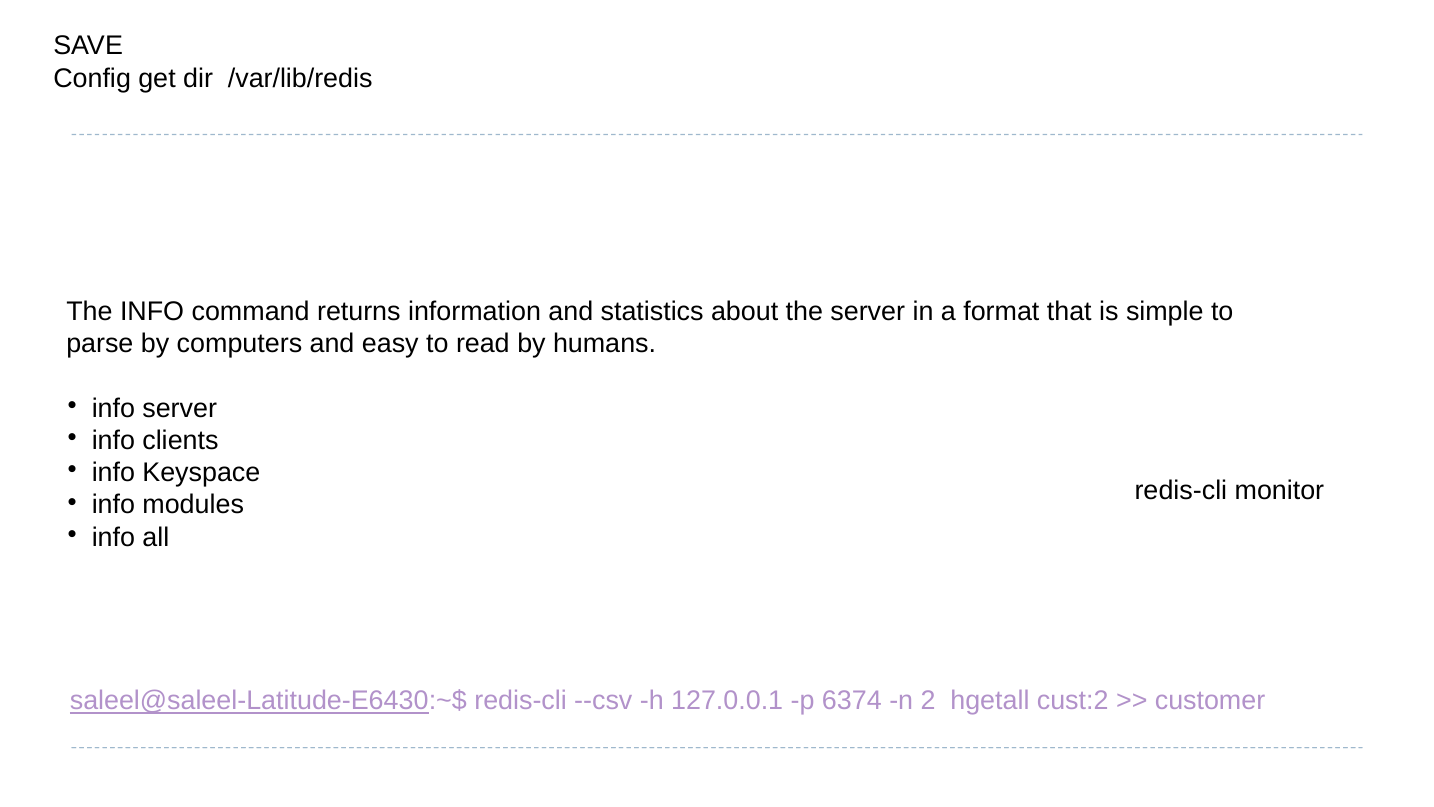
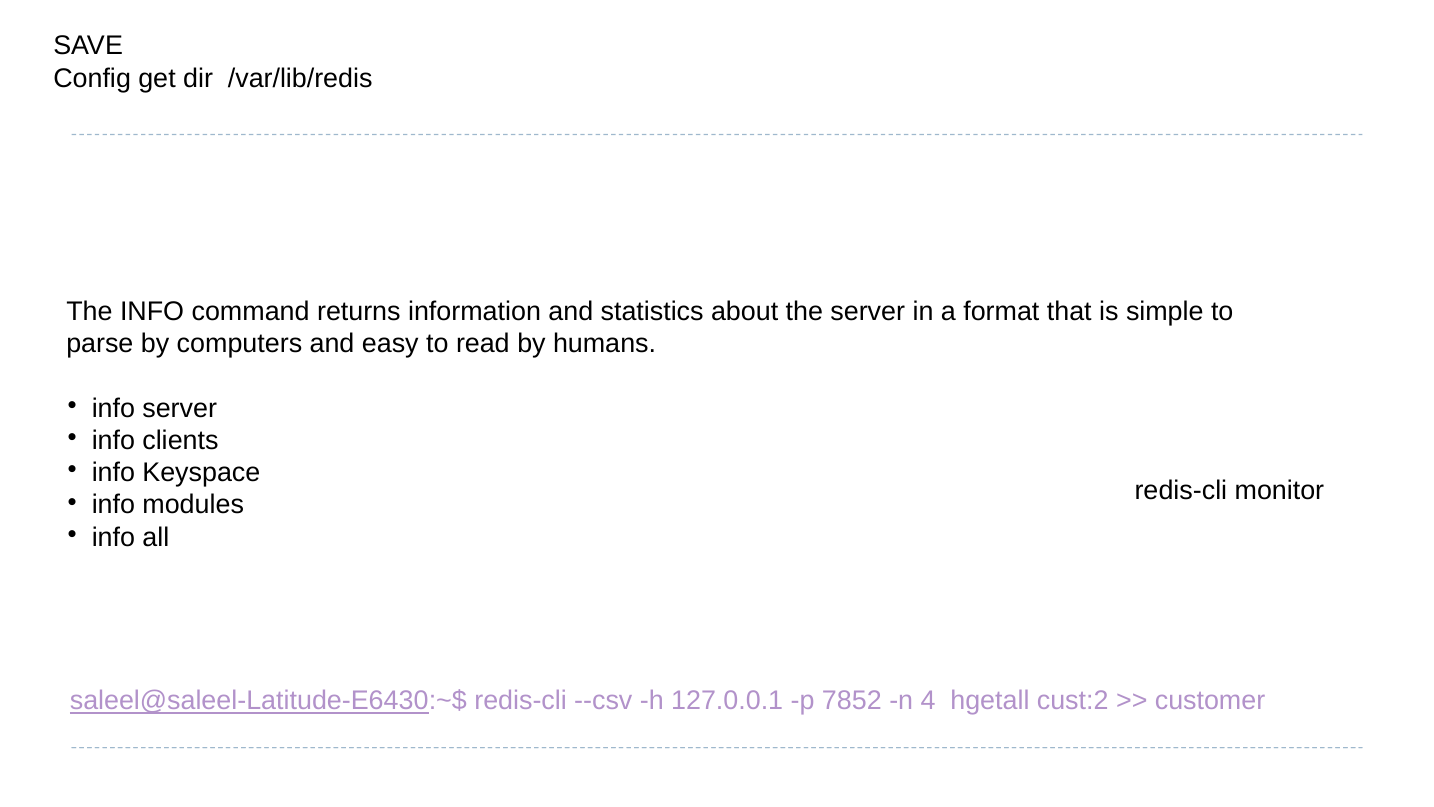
6374: 6374 -> 7852 (852, 701)
2: 2 -> 4 (928, 701)
